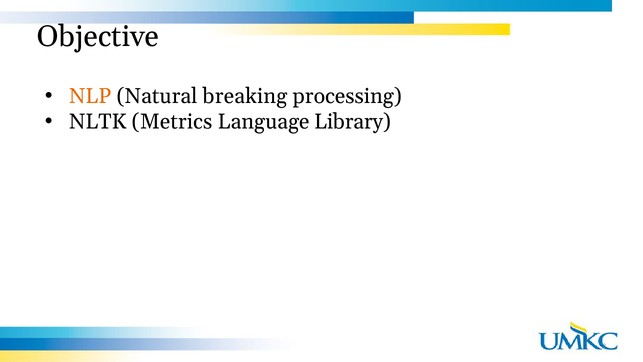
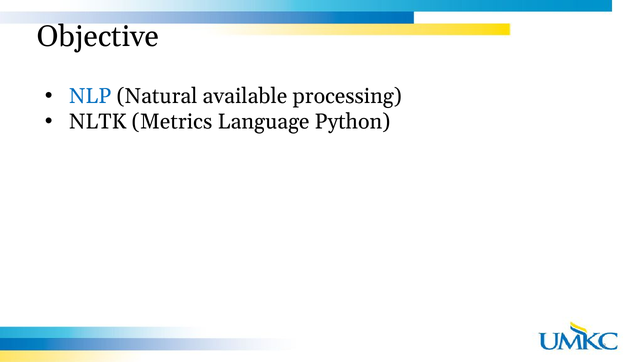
NLP colour: orange -> blue (90, 96)
breaking: breaking -> available (245, 96)
Library: Library -> Python (352, 122)
